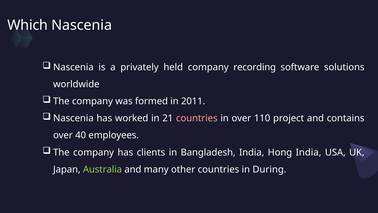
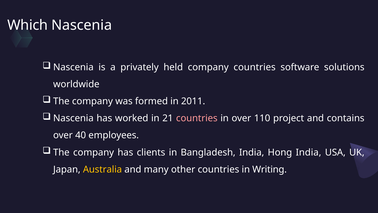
company recording: recording -> countries (255, 67)
Australia colour: light green -> yellow (102, 169)
During: During -> Writing (270, 169)
